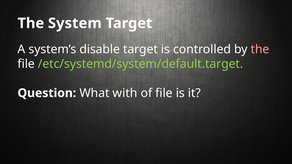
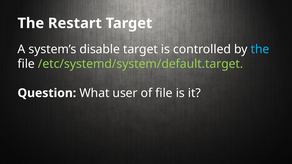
System: System -> Restart (75, 23)
the colour: pink -> light blue (260, 49)
with: with -> user (125, 93)
